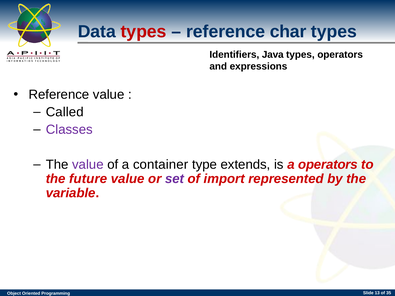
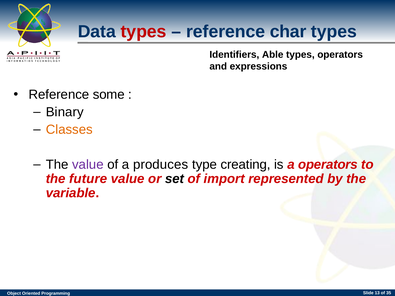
Java: Java -> Able (273, 55)
Reference value: value -> some (109, 95)
Called: Called -> Binary (65, 112)
Classes colour: purple -> orange (69, 130)
container: container -> produces (161, 165)
extends: extends -> creating (246, 165)
set colour: purple -> black (175, 179)
